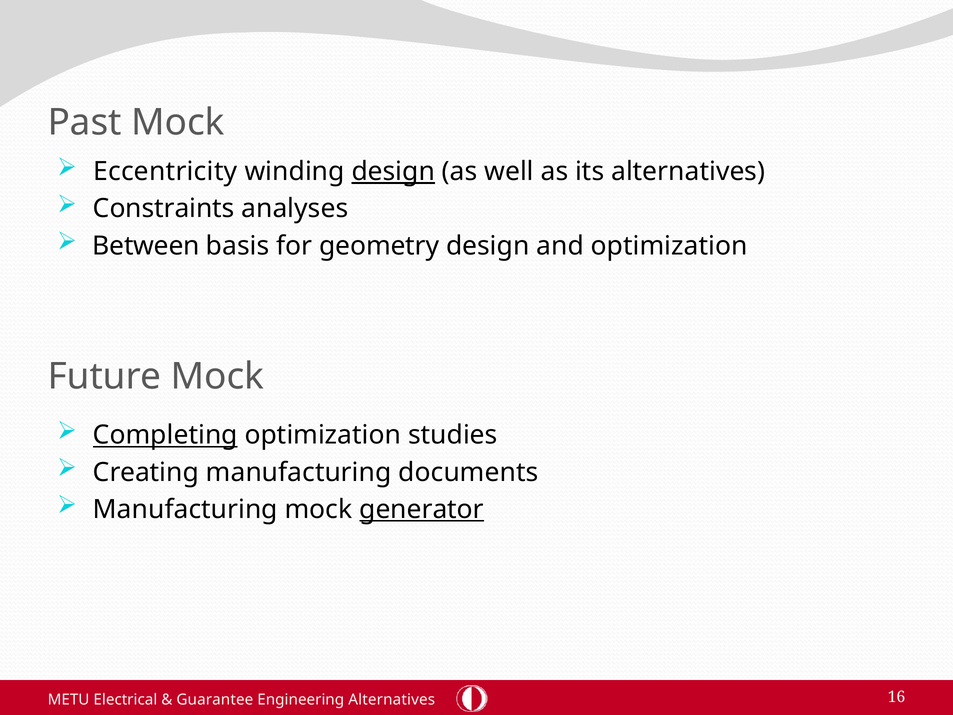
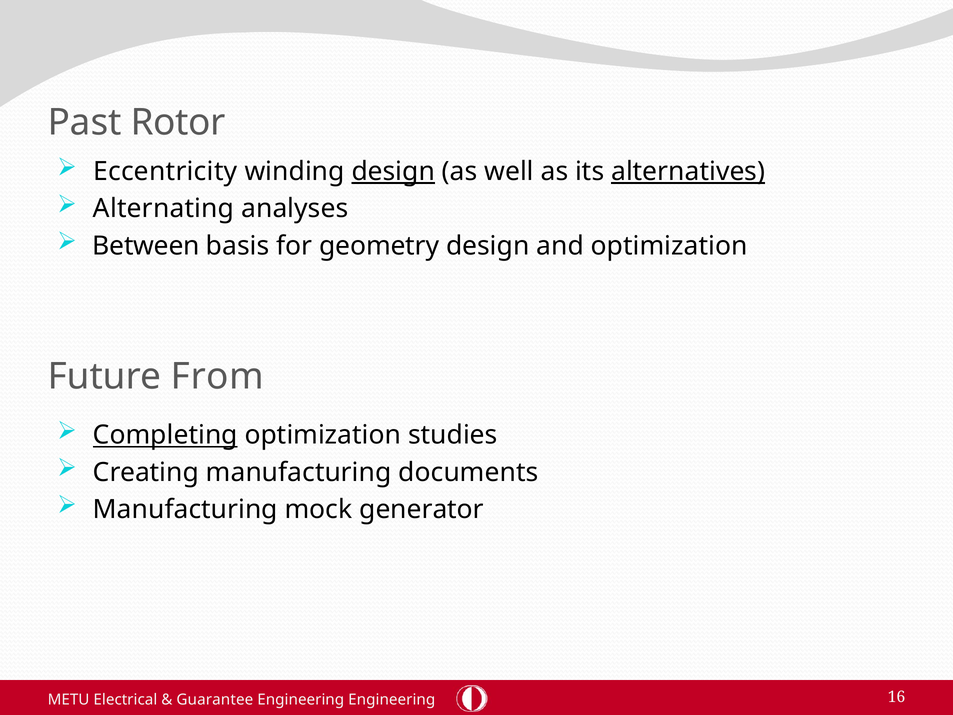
Past Mock: Mock -> Rotor (178, 122)
alternatives underline: none -> present (688, 172)
Constraints: Constraints -> Alternating (164, 209)
Future Mock: Mock -> From (217, 376)
generator underline: present -> none (422, 509)
Engineering Alternatives: Alternatives -> Engineering (392, 700)
